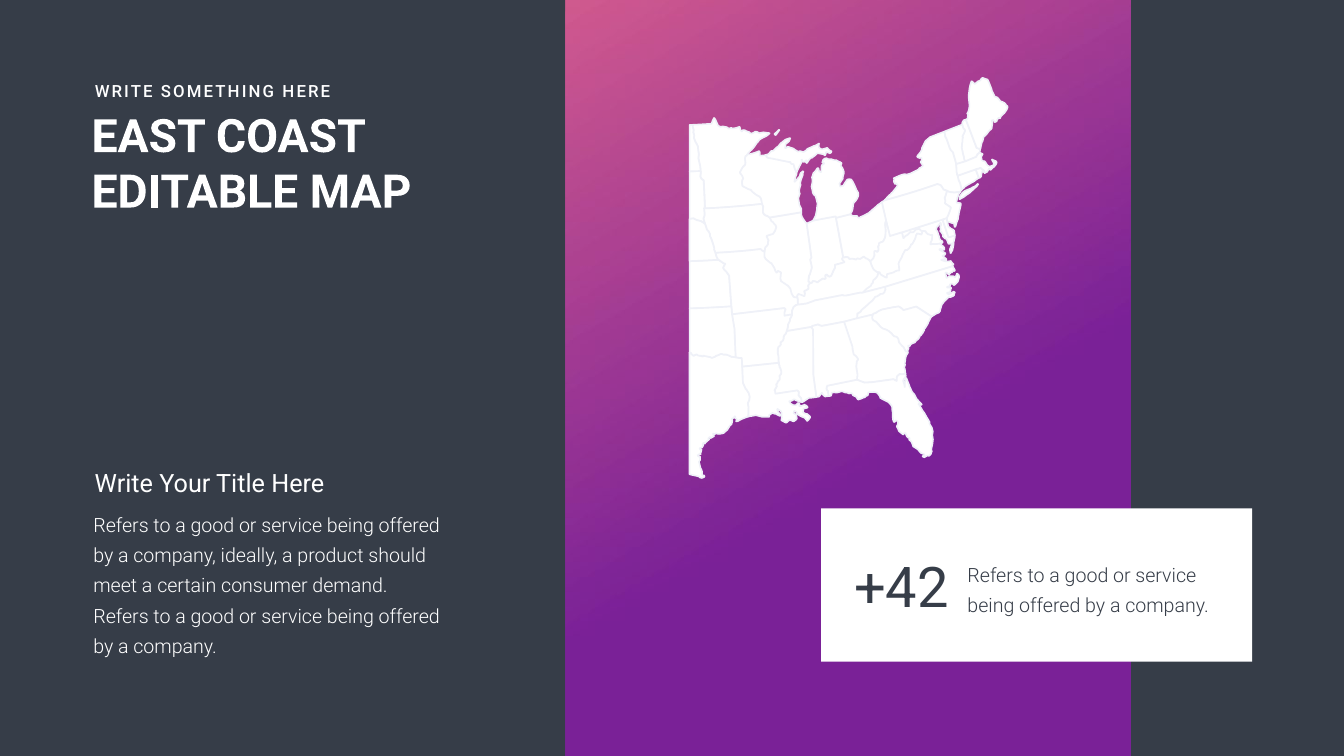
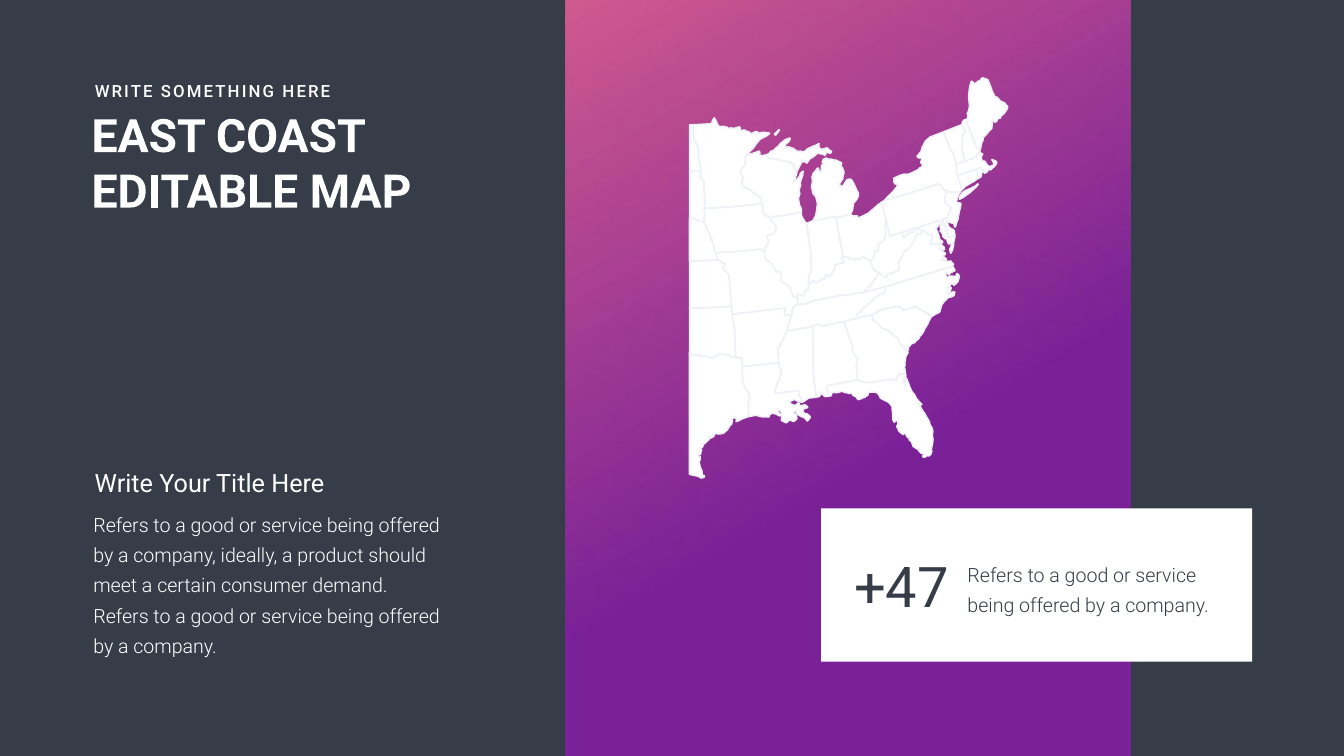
+42: +42 -> +47 (901, 589)
